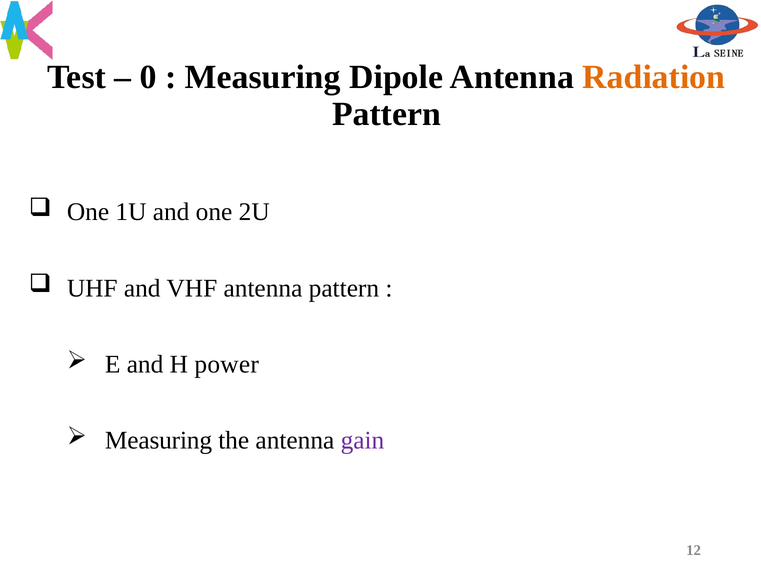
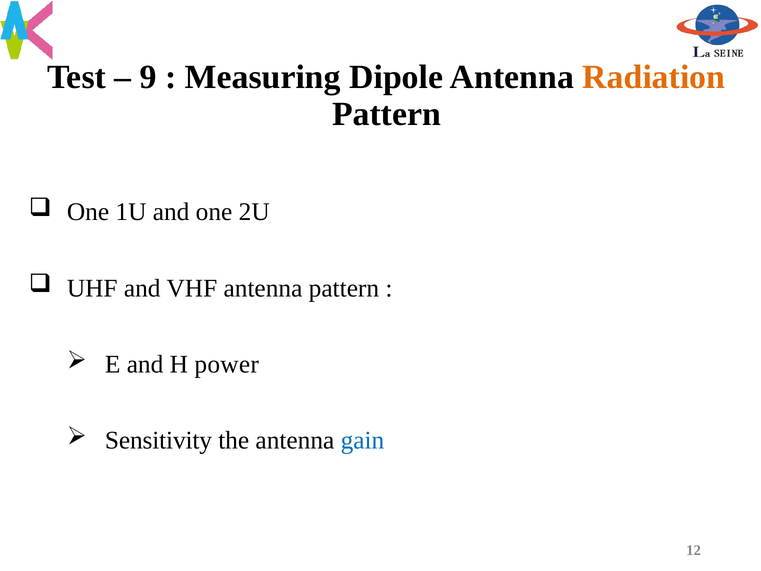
0: 0 -> 9 (148, 77)
Measuring: Measuring -> Sensitivity (159, 440)
gain colour: purple -> blue (362, 440)
